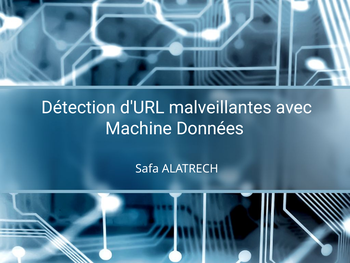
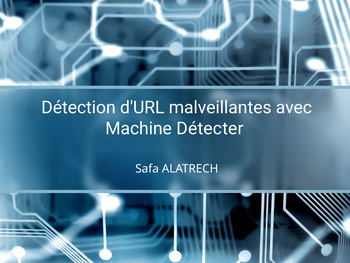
Données: Données -> Détecter (210, 128)
